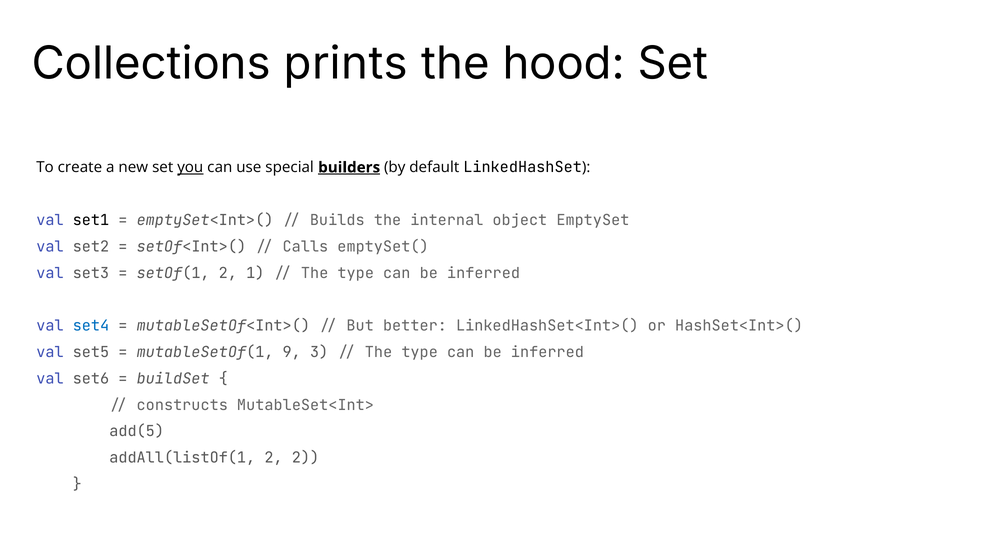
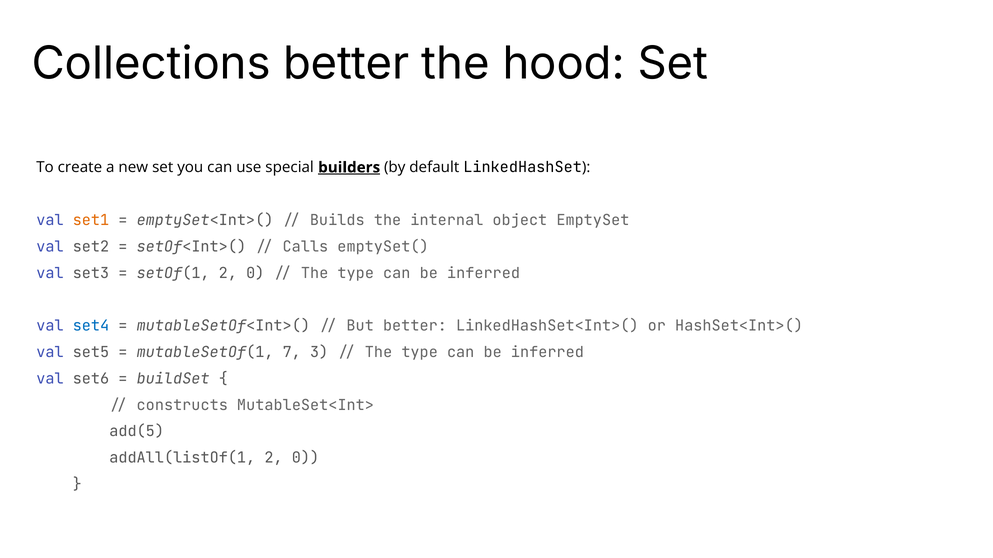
Сollections prints: prints -> better (346, 64)
you underline: present -> none (190, 168)
set1 colour: black -> orange (91, 220)
setOf(1 2 1: 1 -> 0 (255, 273)
9: 9 -> 7 (292, 353)
addAll(listOf(1 2 2: 2 -> 0 (306, 458)
